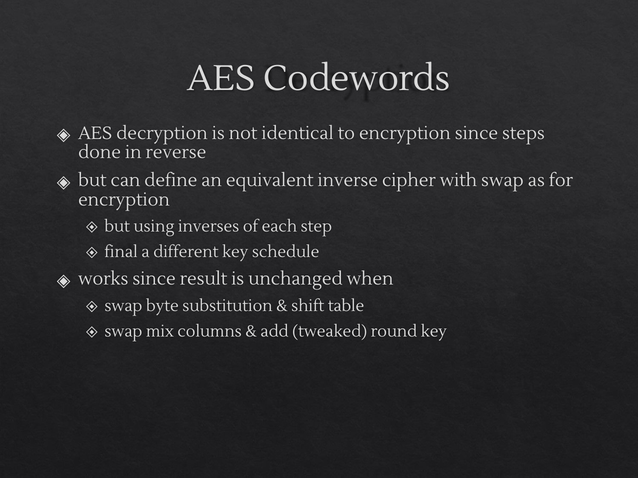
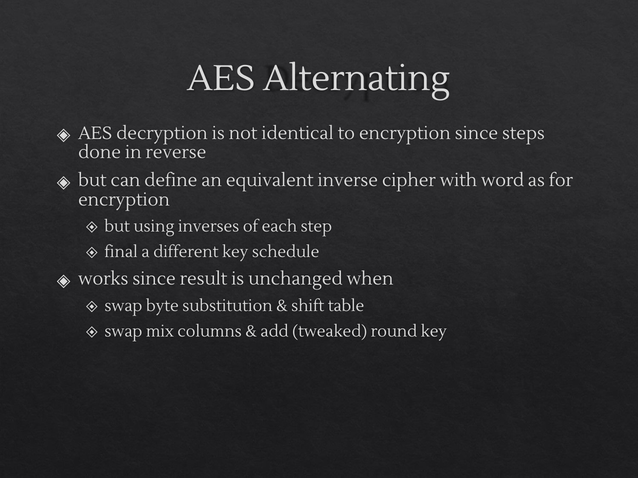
Codewords: Codewords -> Alternating (357, 79)
with swap: swap -> word (503, 181)
